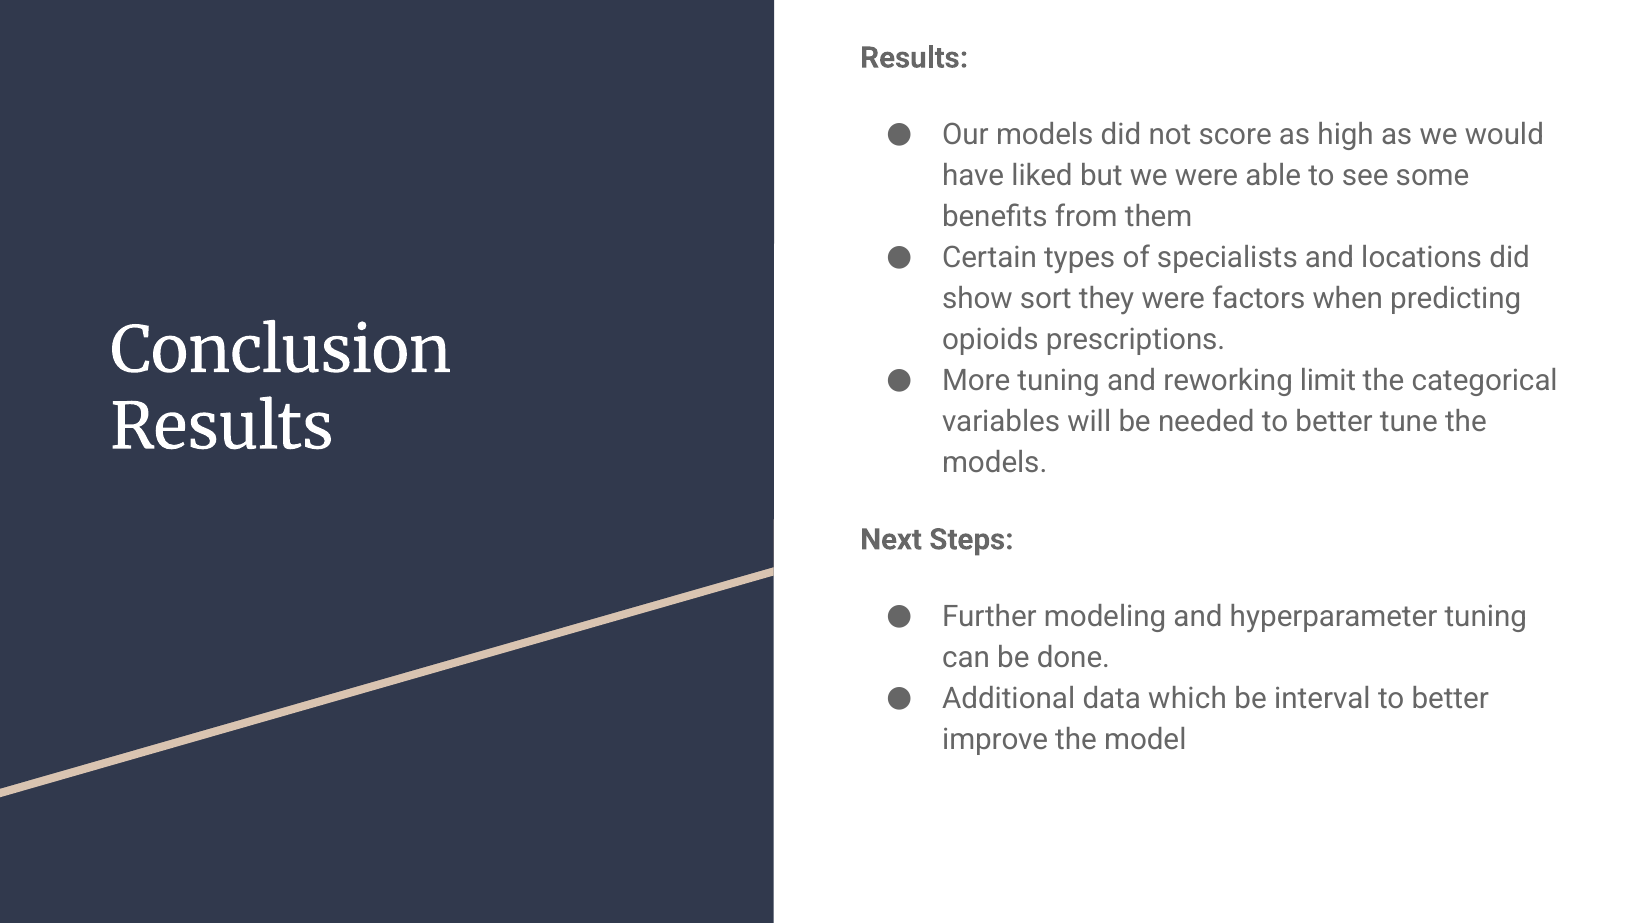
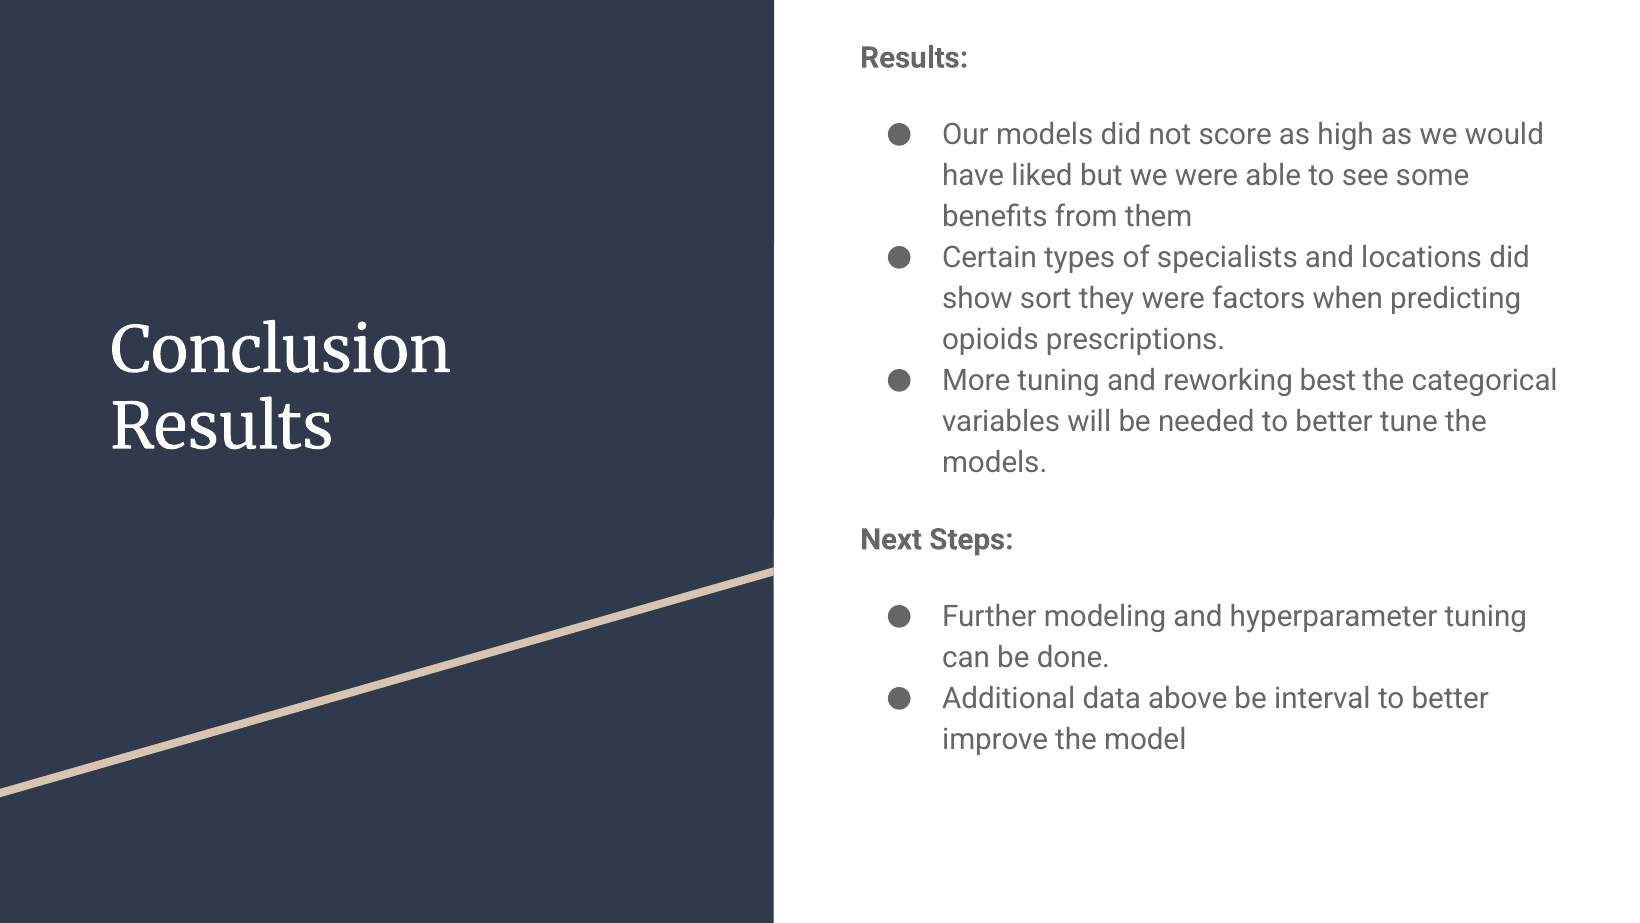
limit: limit -> best (1328, 380)
which: which -> above (1188, 698)
